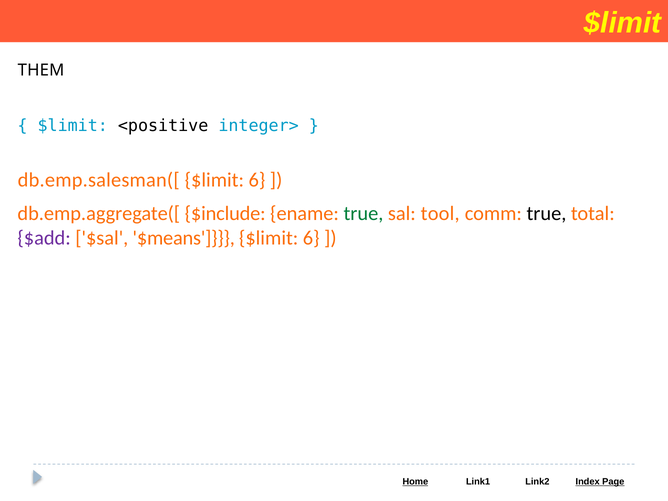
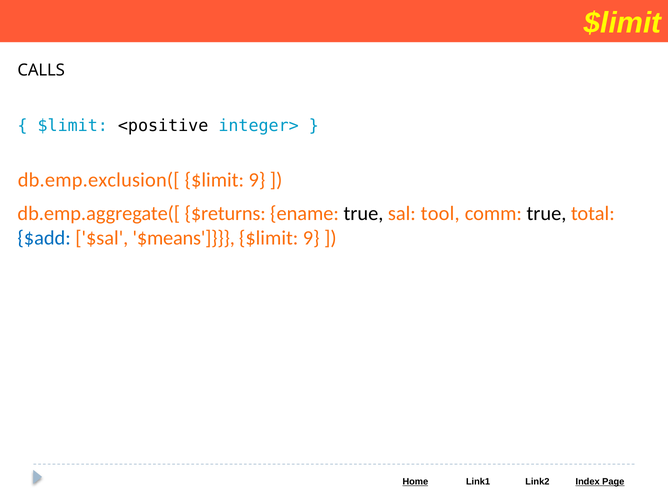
THEM: THEM -> CALLS (41, 70)
db.emp.salesman([: db.emp.salesman([ -> db.emp.exclusion([ (99, 180)
6: 6 -> 9 (257, 180)
$include: $include -> $returns (225, 213)
true colour: green -> black (363, 213)
$add colour: purple -> blue (44, 238)
6: 6 -> 9 (311, 238)
